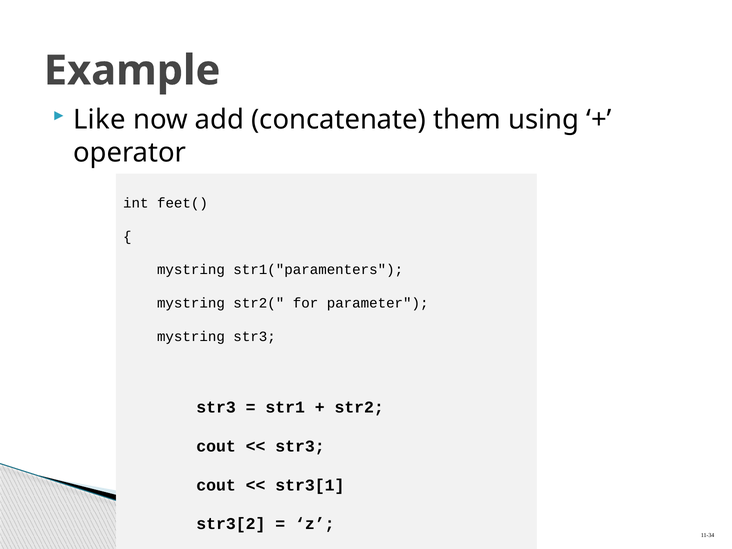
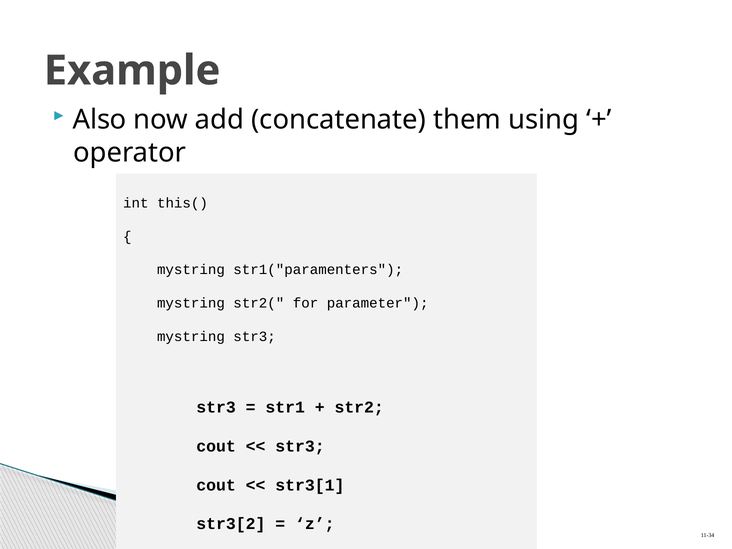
Like: Like -> Also (100, 120)
feet(: feet( -> this( (182, 203)
